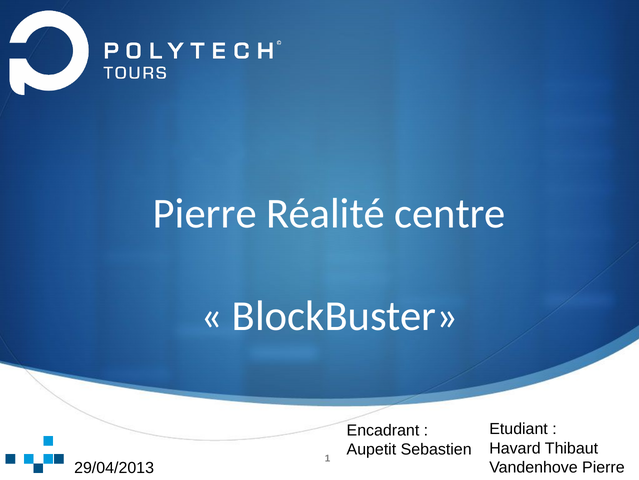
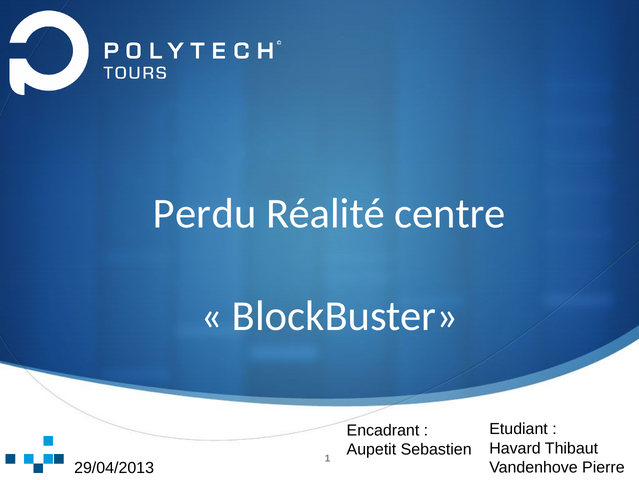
Pierre: Pierre -> Perdu (205, 213)
